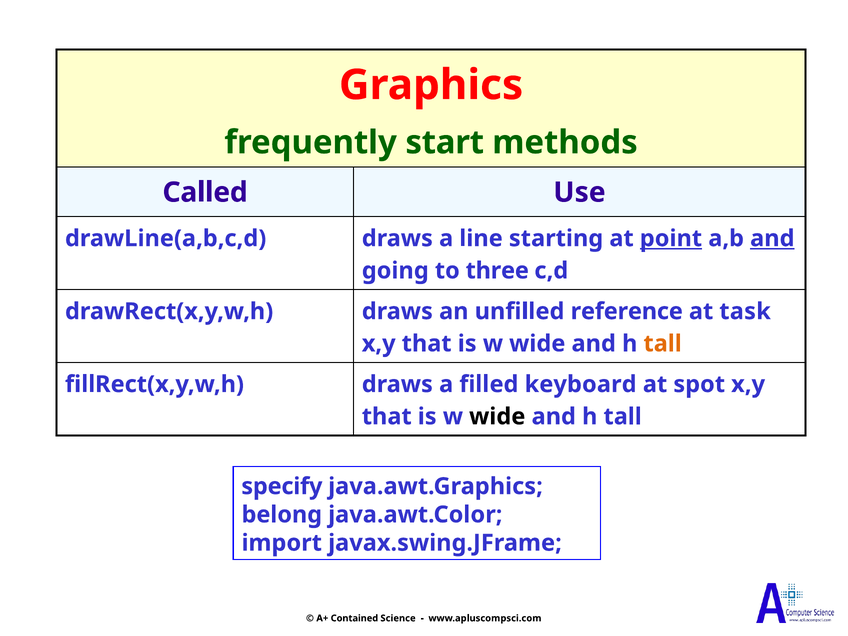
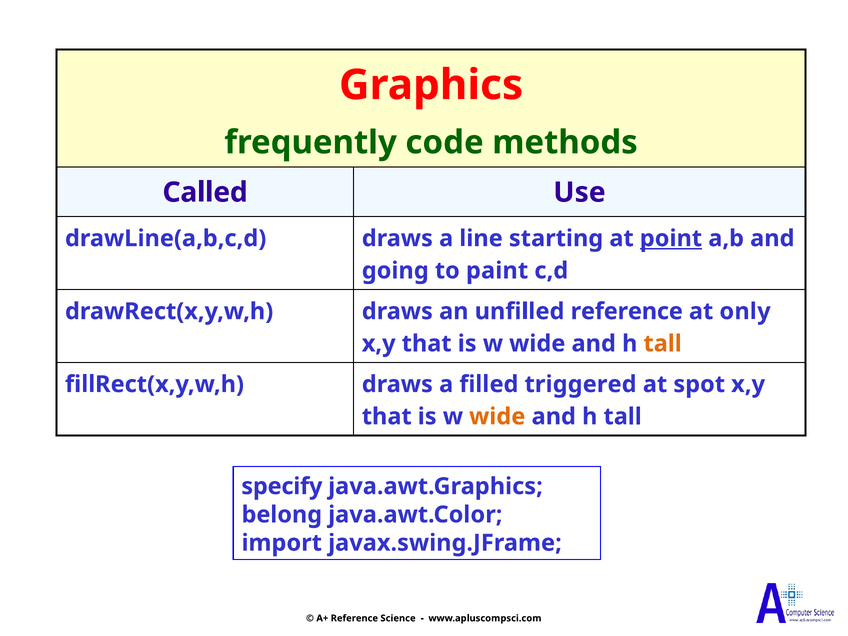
start: start -> code (445, 142)
and underline: present -> none (772, 238)
three: three -> paint (497, 271)
task: task -> only (745, 311)
keyboard: keyboard -> triggered (581, 384)
wide colour: black -> orange (497, 417)
A+ Contained: Contained -> Reference (354, 618)
